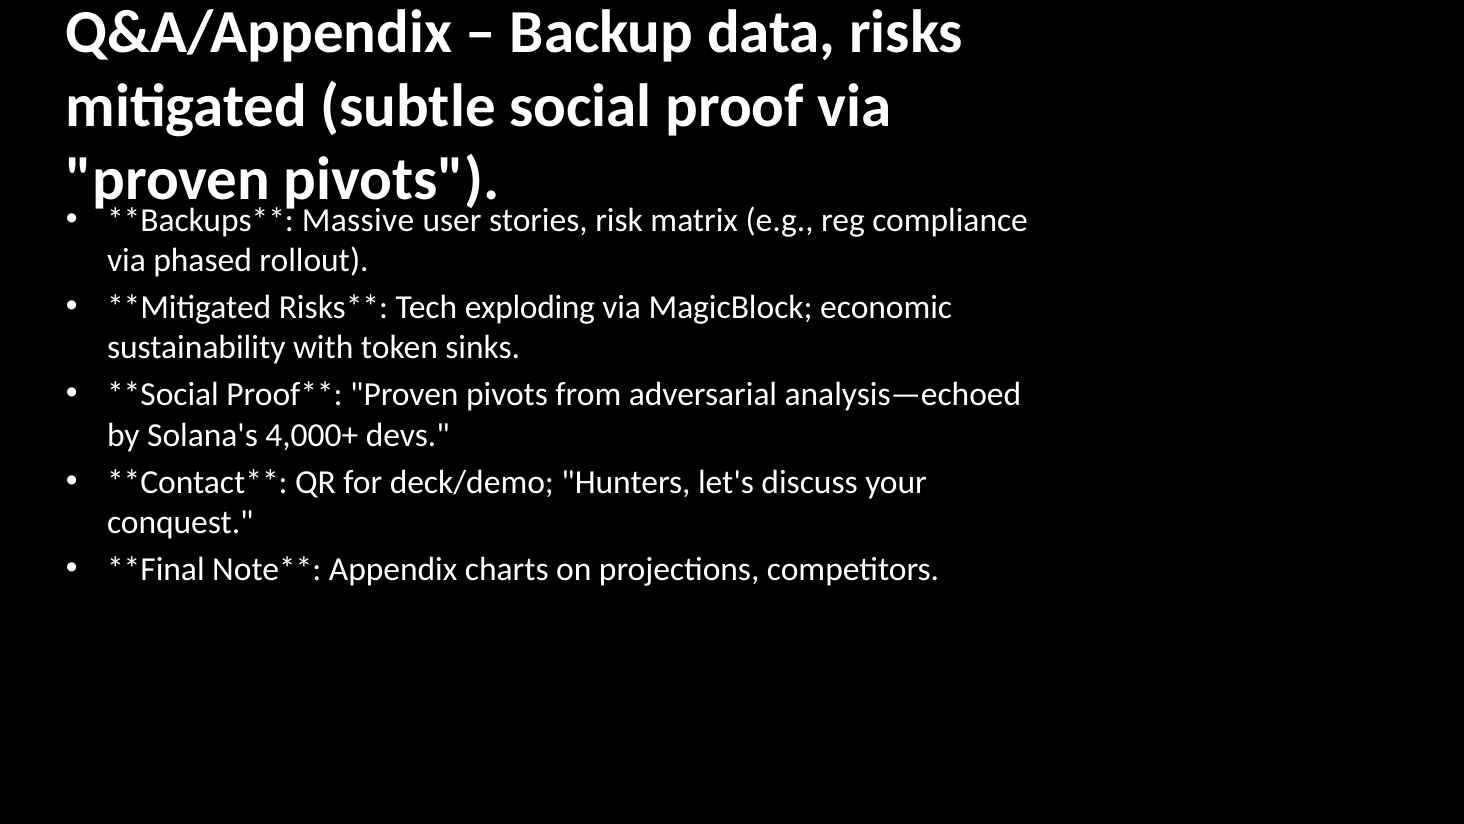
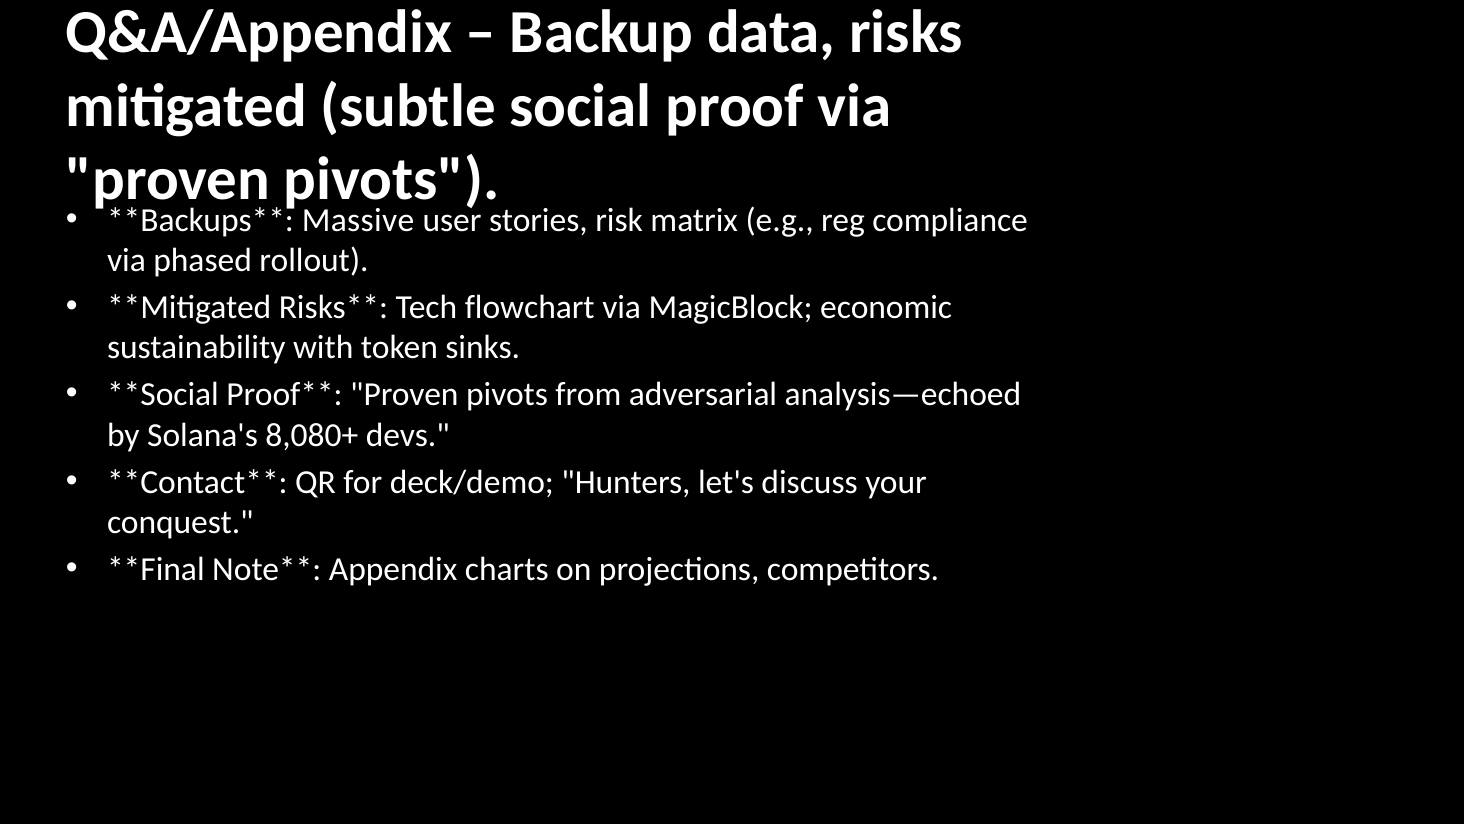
exploding: exploding -> flowchart (530, 307)
4,000+: 4,000+ -> 8,080+ (312, 435)
